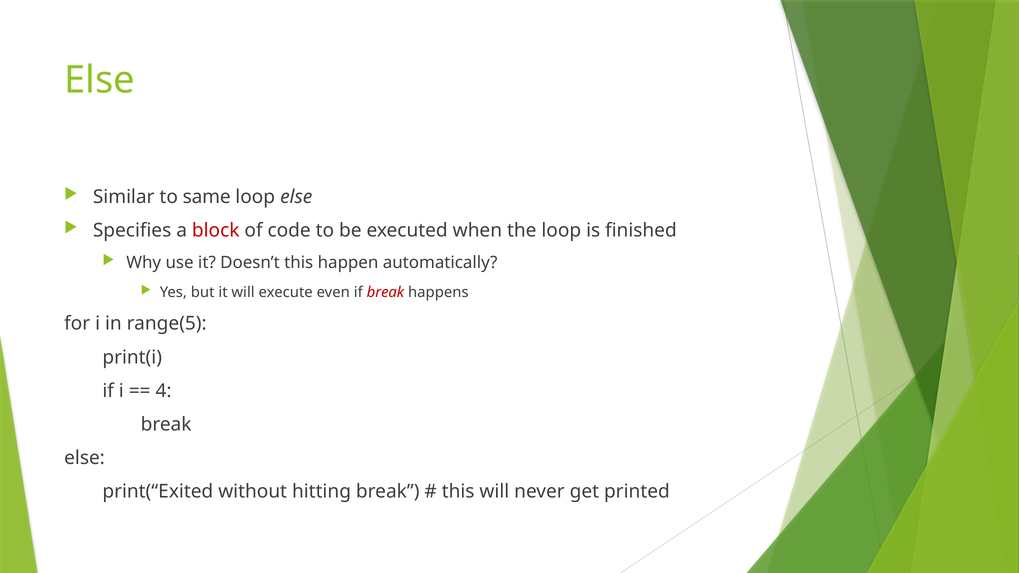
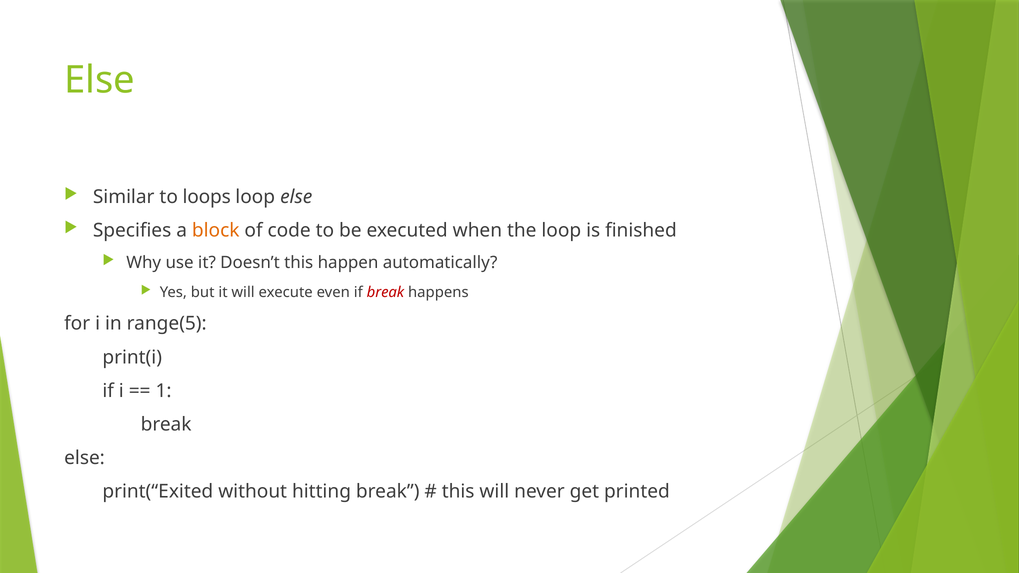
same: same -> loops (207, 197)
block colour: red -> orange (216, 231)
4: 4 -> 1 (164, 391)
